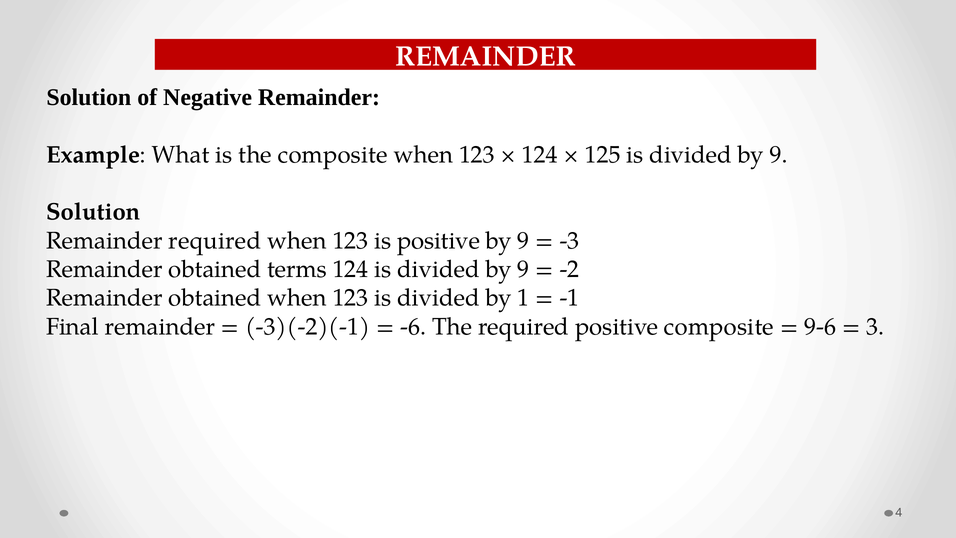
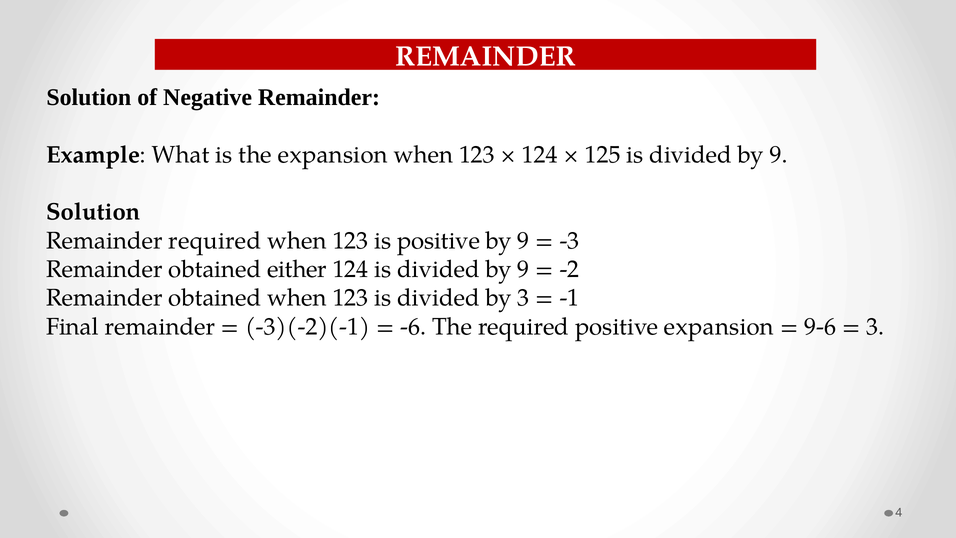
the composite: composite -> expansion (333, 155)
terms: terms -> either (297, 269)
by 1: 1 -> 3 (523, 298)
positive composite: composite -> expansion (719, 327)
